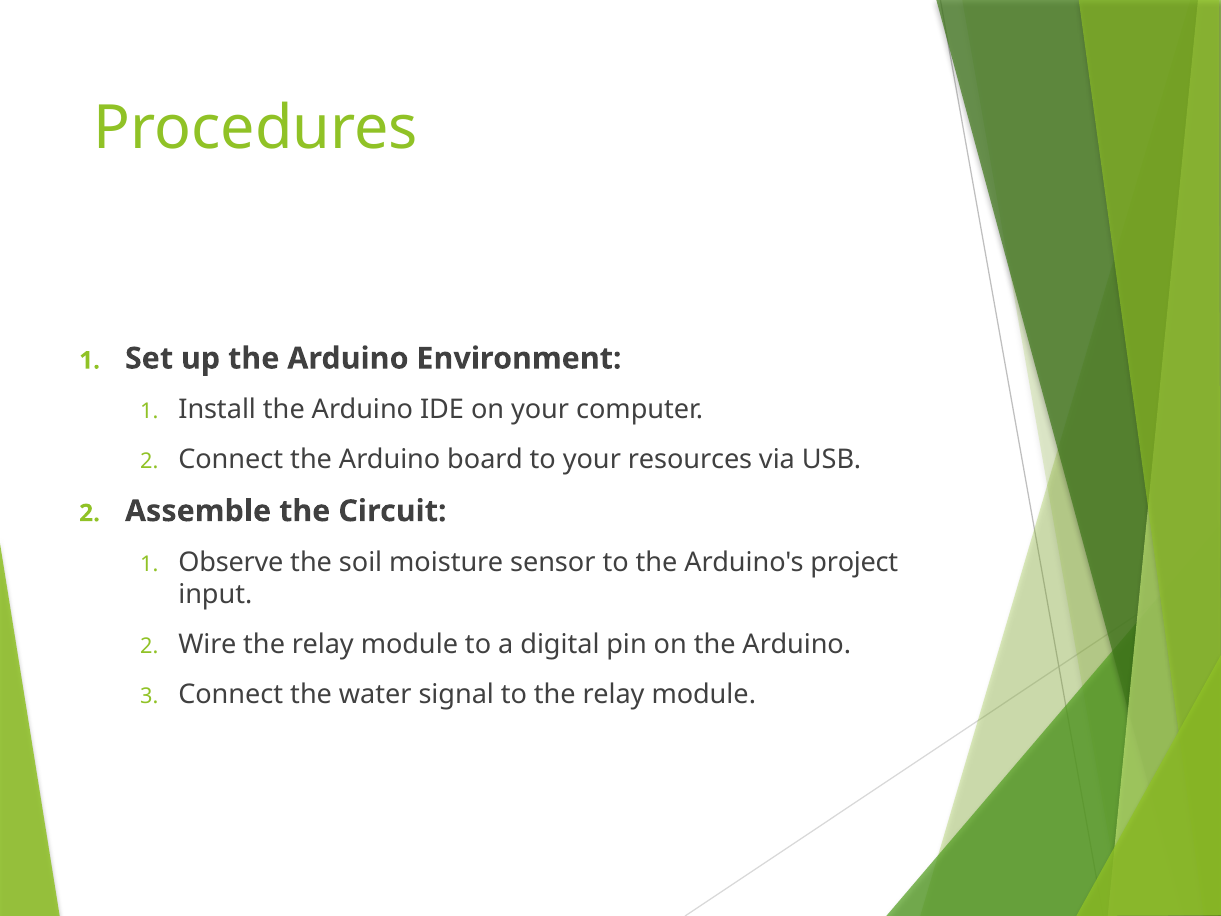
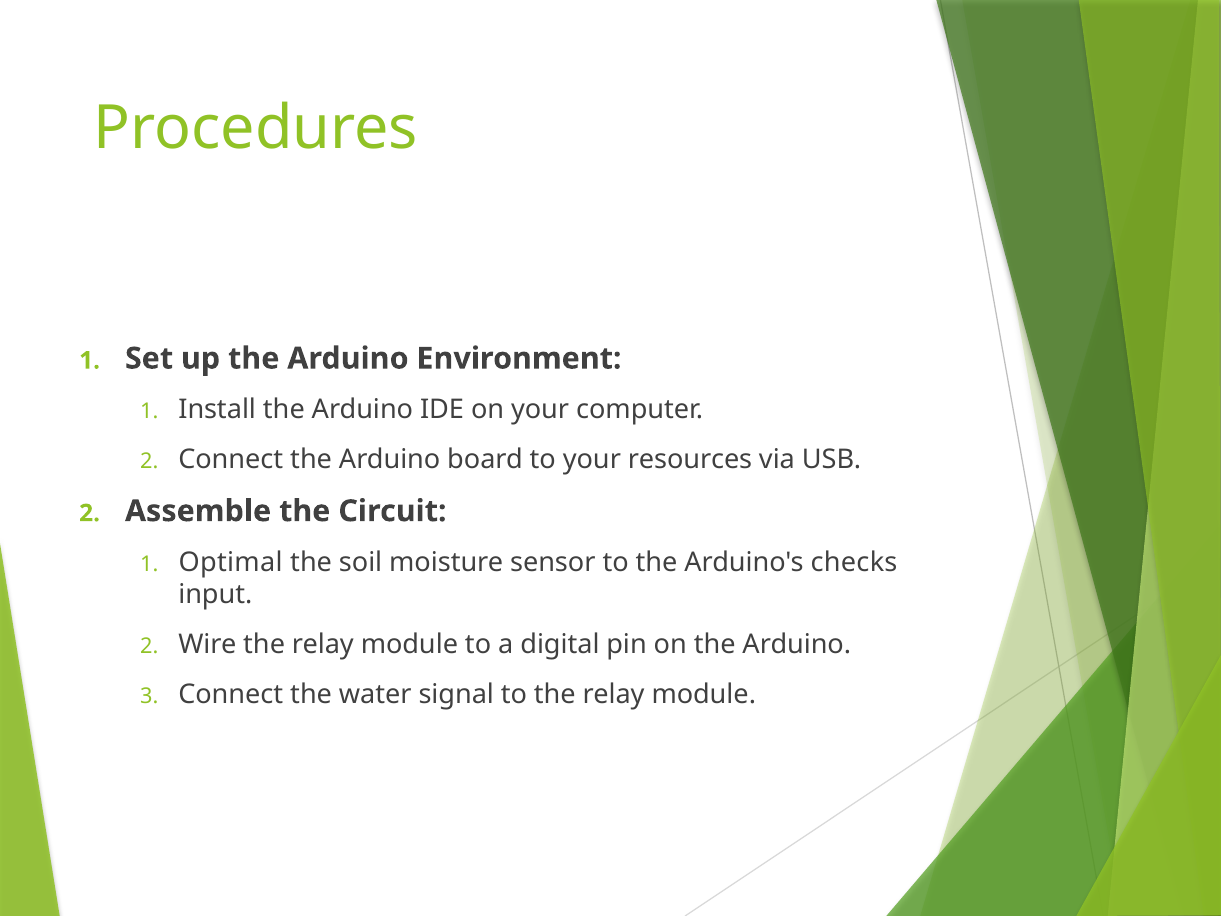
Observe: Observe -> Optimal (231, 562)
project: project -> checks (854, 562)
